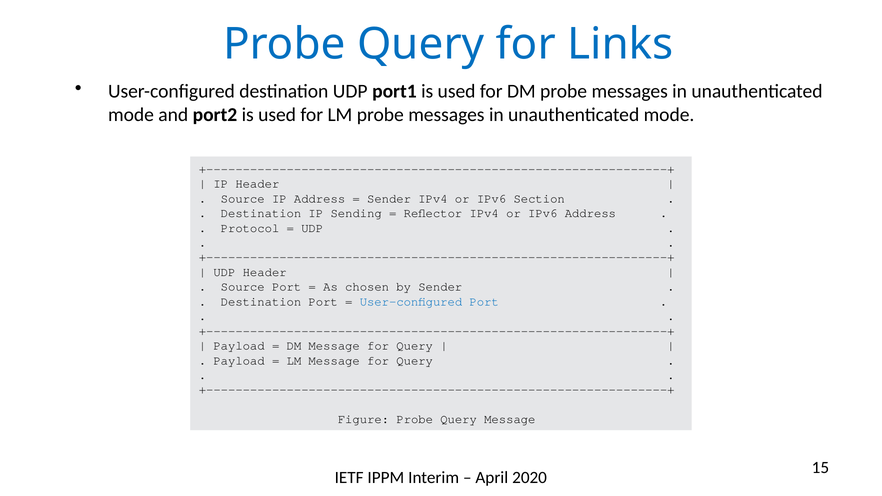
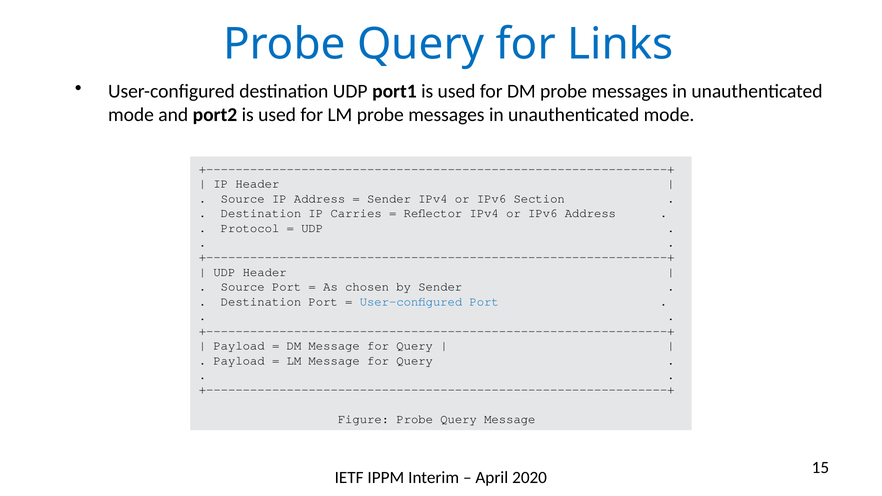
Sending: Sending -> Carries (356, 213)
